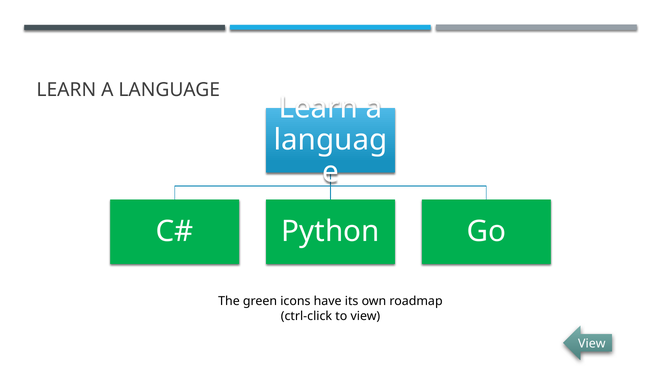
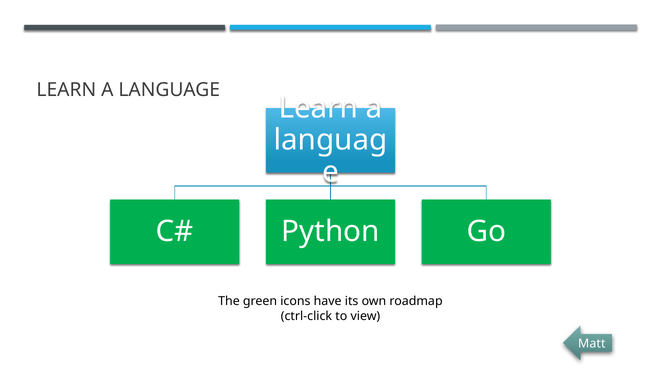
View: View -> Matt (592, 344)
